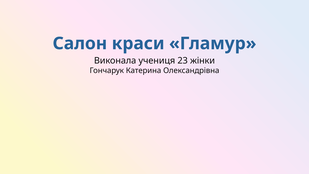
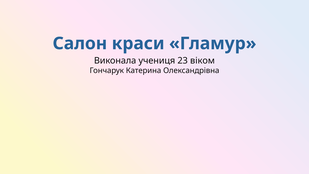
жінки: жінки -> віком (202, 61)
